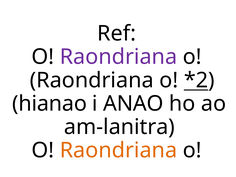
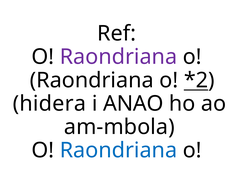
hianao: hianao -> hidera (49, 104)
am-lanitra: am-lanitra -> am-mbola (119, 127)
Raondriana colour: orange -> blue (118, 150)
